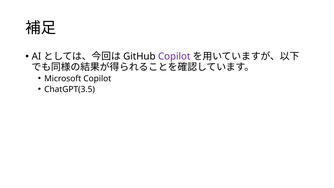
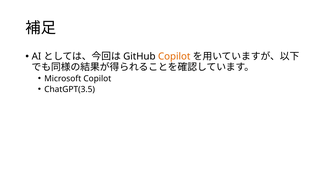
Copilot colour: purple -> orange (174, 56)
